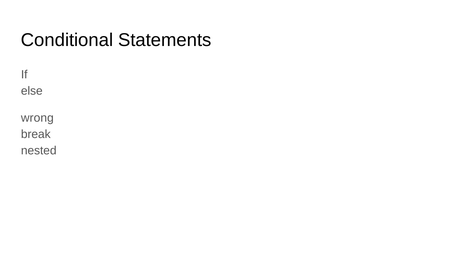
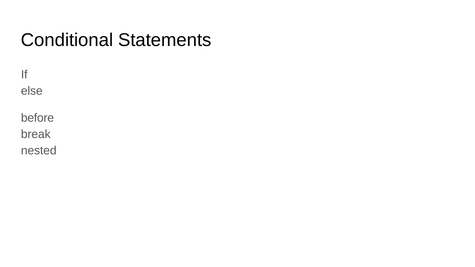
wrong: wrong -> before (37, 118)
